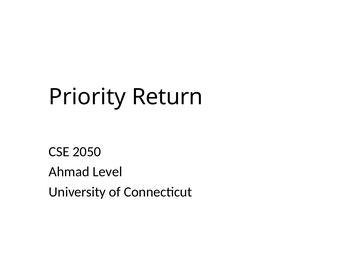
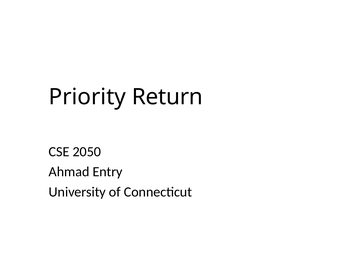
Level: Level -> Entry (108, 172)
